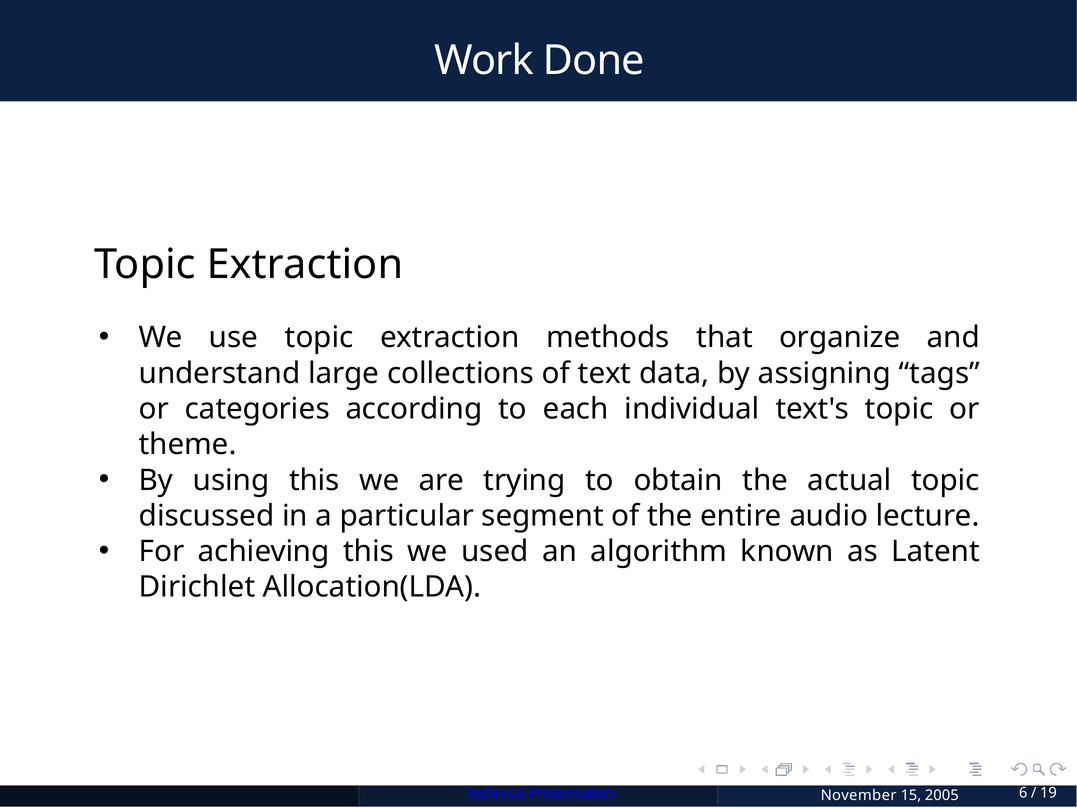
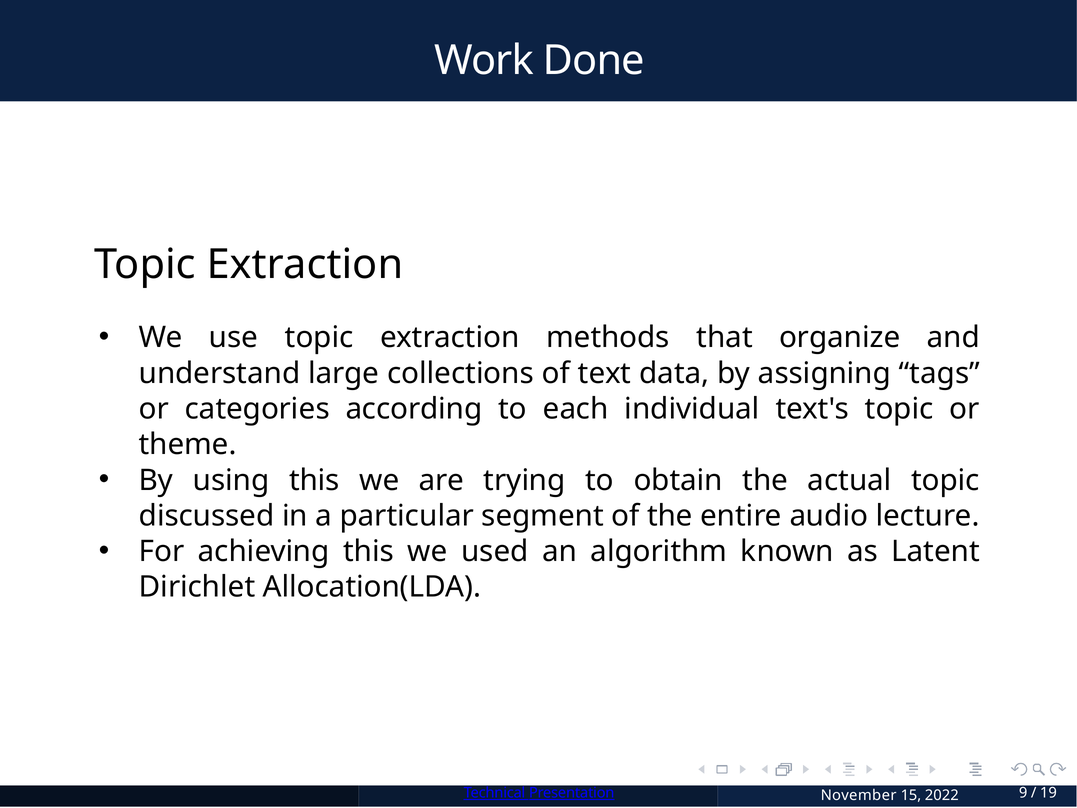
6: 6 -> 9 (1023, 793)
2005: 2005 -> 2022 (942, 796)
